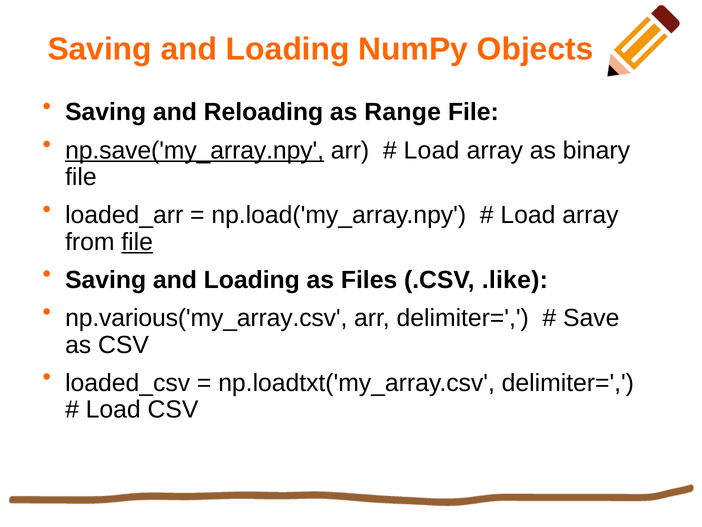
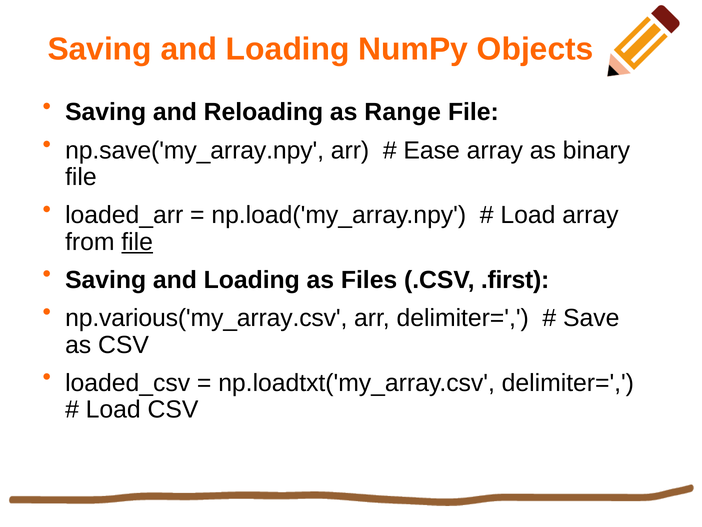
np.save('my_array.npy underline: present -> none (195, 150)
Load: Load -> Ease (432, 150)
.like: .like -> .first (515, 280)
